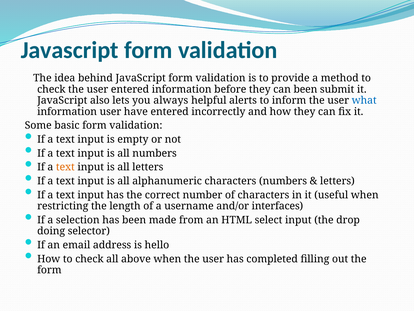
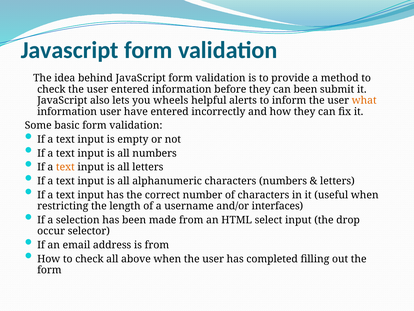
always: always -> wheels (171, 100)
what colour: blue -> orange (364, 100)
doing: doing -> occur (51, 231)
is hello: hello -> from (157, 245)
